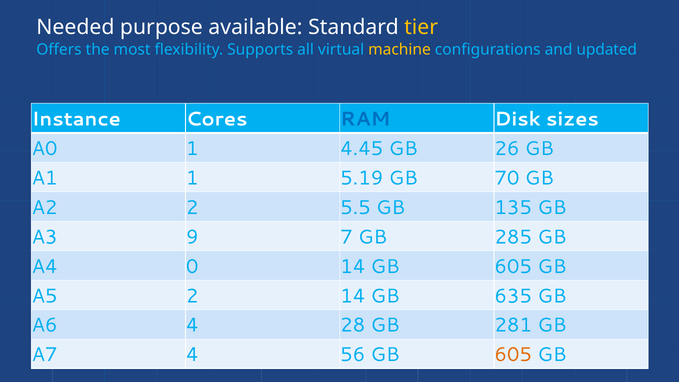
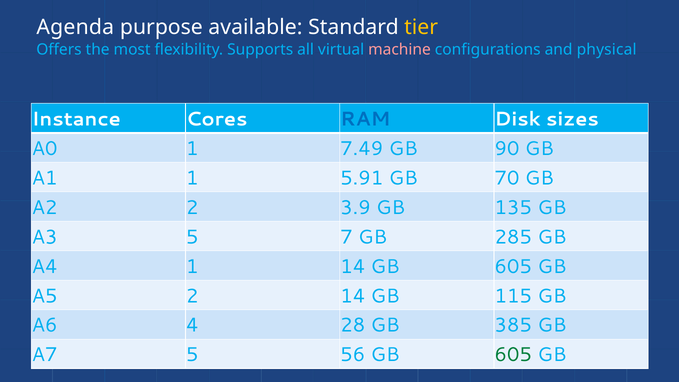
Needed: Needed -> Agenda (75, 27)
machine colour: yellow -> pink (400, 50)
updated: updated -> physical (607, 50)
4.45: 4.45 -> 7.49 (362, 149)
26: 26 -> 90 (507, 149)
5.19: 5.19 -> 5.91 (362, 178)
5.5: 5.5 -> 3.9 (355, 208)
A3 9: 9 -> 5 (192, 237)
A4 0: 0 -> 1 (192, 266)
635: 635 -> 115 (513, 296)
281: 281 -> 385 (513, 325)
A7 4: 4 -> 5 (192, 355)
605 colour: orange -> green (513, 355)
